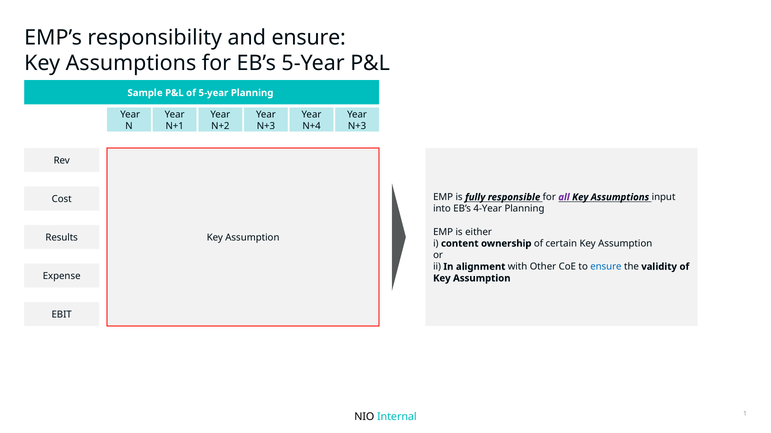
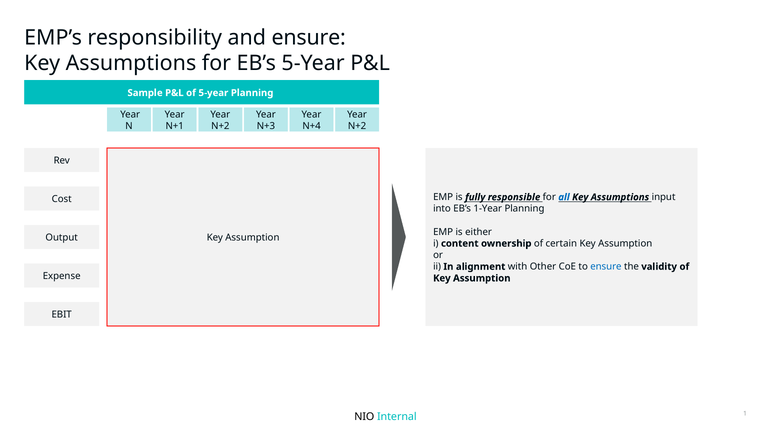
N+3: N+3 -> N+2 (357, 126)
all colour: purple -> blue (564, 197)
4-Year: 4-Year -> 1-Year (488, 209)
Results: Results -> Output (62, 238)
